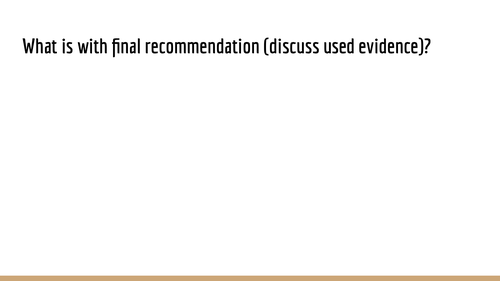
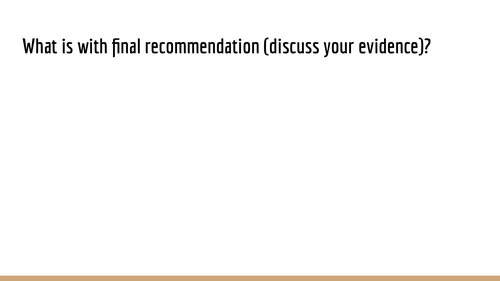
used: used -> your (339, 47)
